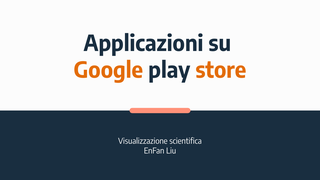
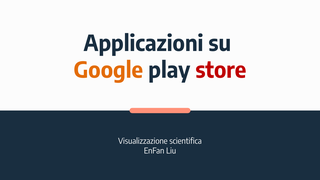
store colour: orange -> red (221, 70)
